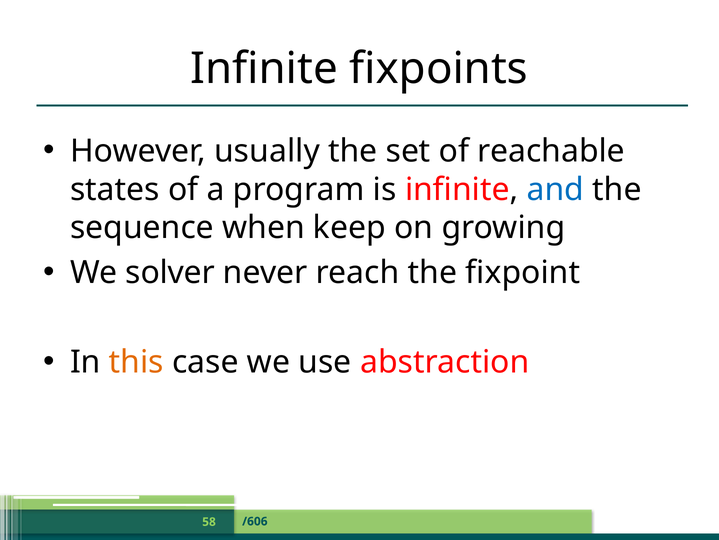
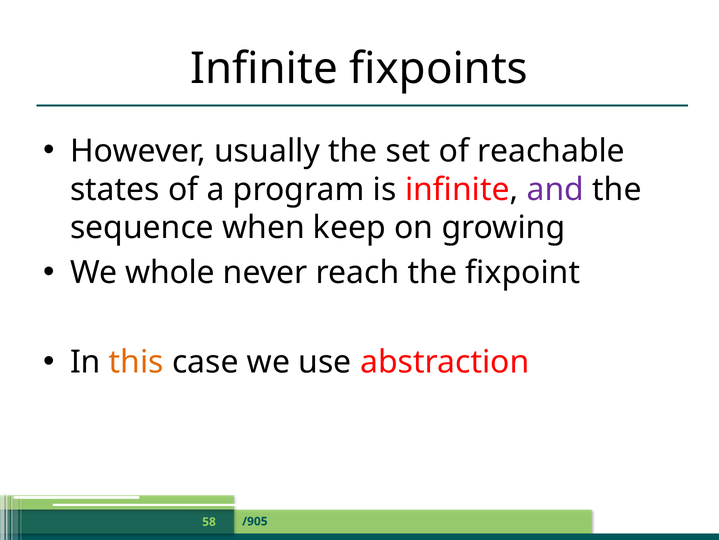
and colour: blue -> purple (555, 189)
solver: solver -> whole (170, 272)
/606: /606 -> /905 (255, 521)
